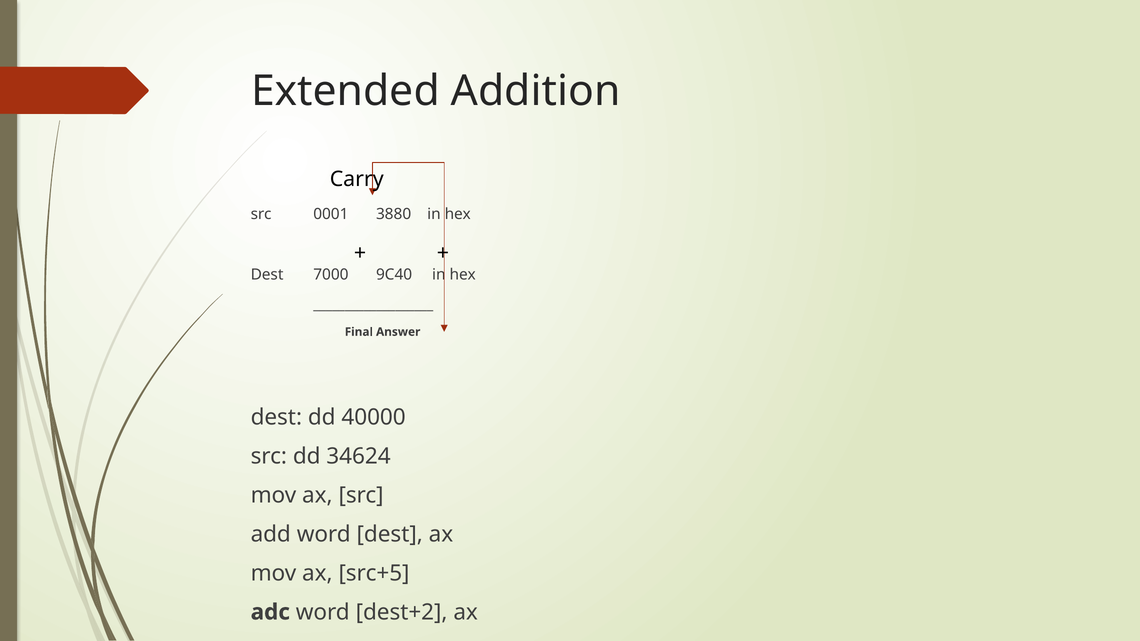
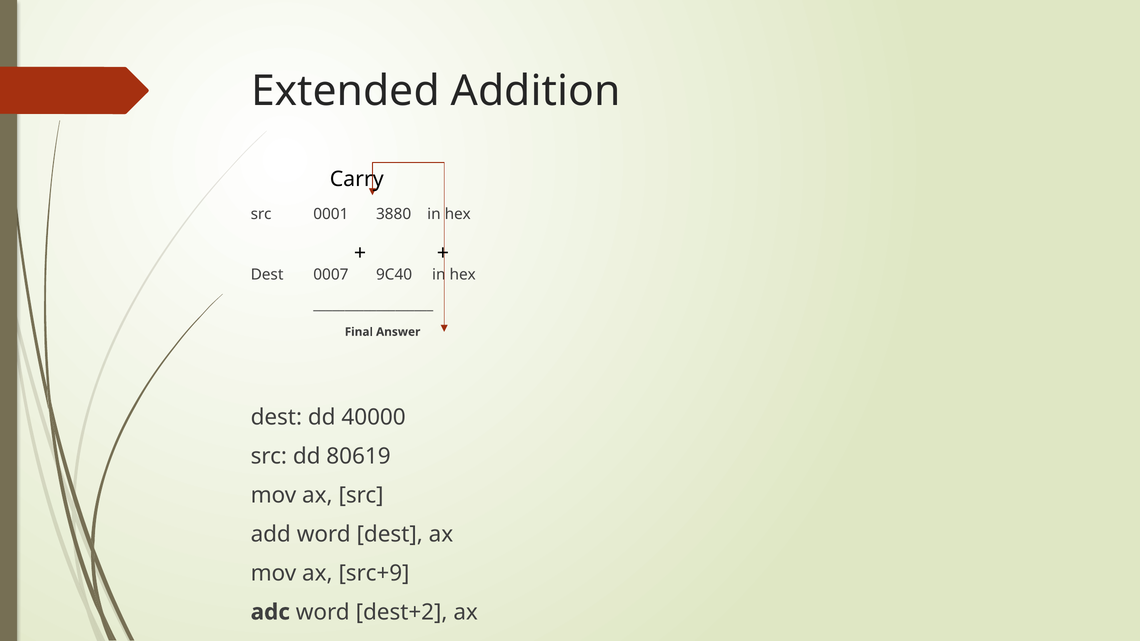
7000: 7000 -> 0007 (331, 275)
34624: 34624 -> 80619 (359, 457)
src+5: src+5 -> src+9 (374, 573)
